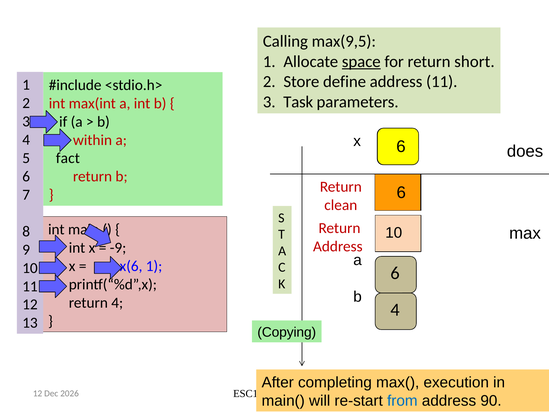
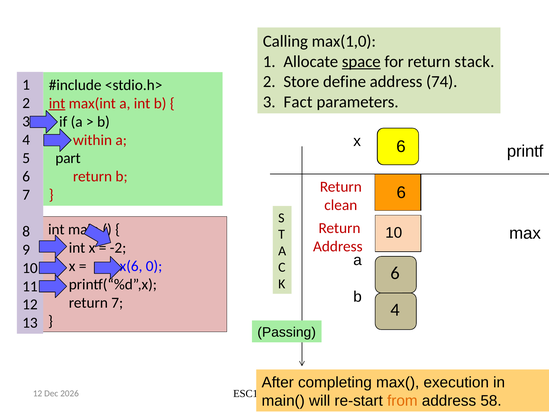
max(9,5: max(9,5 -> max(1,0 (344, 41)
short: short -> stack (474, 61)
address 11: 11 -> 74 (442, 82)
Task: Task -> Fact (298, 102)
int underline: none -> present (57, 103)
does: does -> printf (525, 151)
fact: fact -> part (68, 158)
-9: -9 -> -2 (118, 248)
1: 1 -> 0 (154, 266)
return 4: 4 -> 7 (117, 303)
Copying: Copying -> Passing (287, 332)
from colour: blue -> orange (402, 400)
90: 90 -> 58 (491, 400)
